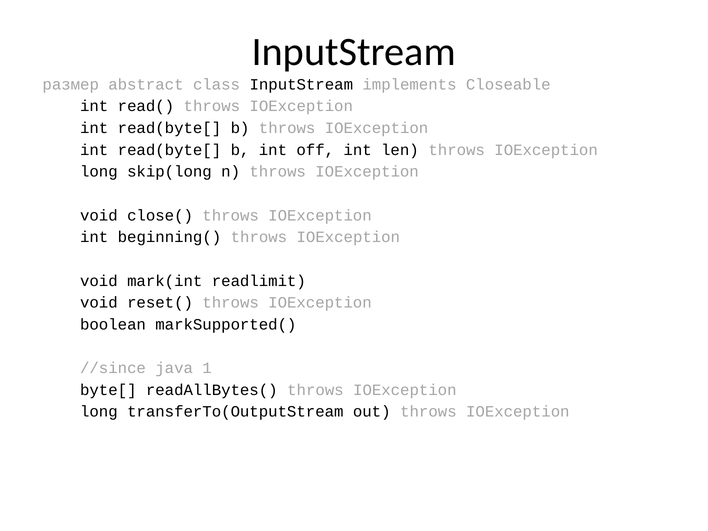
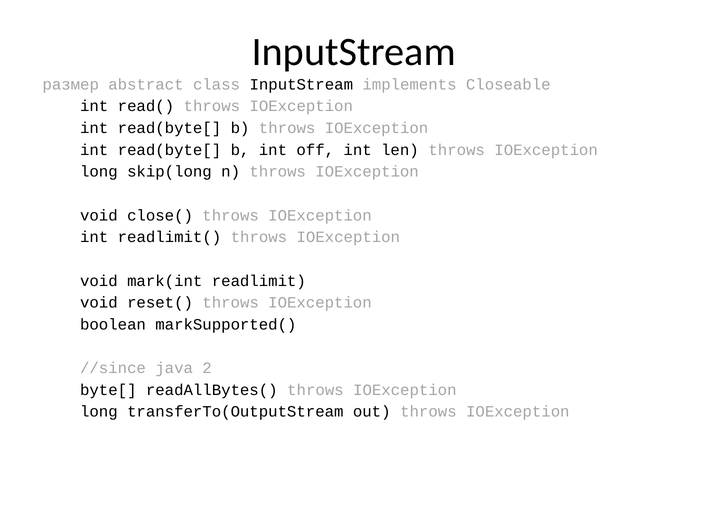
beginning(: beginning( -> readlimit( (169, 237)
1: 1 -> 2 (207, 368)
